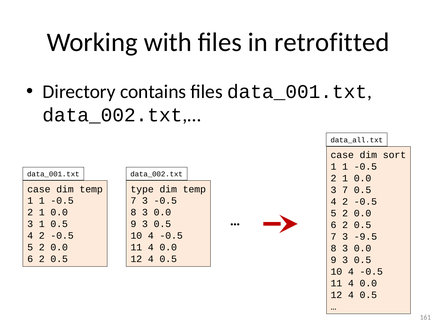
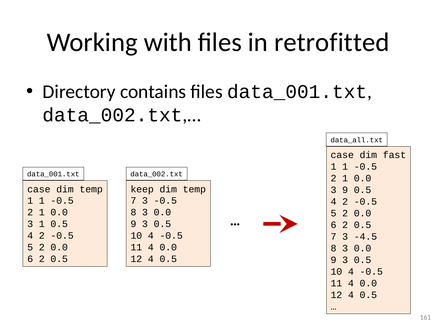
sort: sort -> fast (394, 155)
type: type -> keep (142, 189)
3 7: 7 -> 9 (345, 190)
-9.5: -9.5 -> -4.5 (365, 236)
